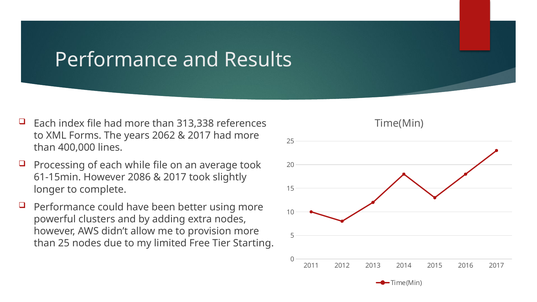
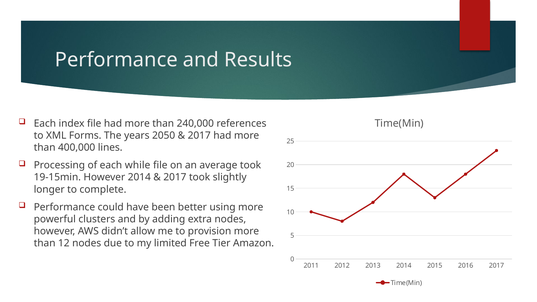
313,338: 313,338 -> 240,000 (195, 123)
2062: 2062 -> 2050 (164, 136)
61-15min: 61-15min -> 19-15min (57, 177)
However 2086: 2086 -> 2014 (139, 177)
than 25: 25 -> 12 (64, 243)
Starting: Starting -> Amazon (254, 243)
